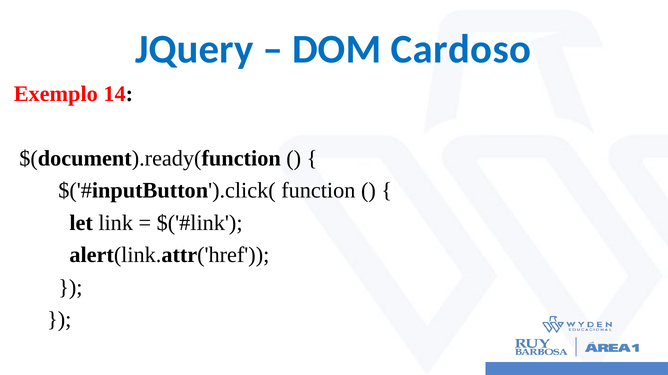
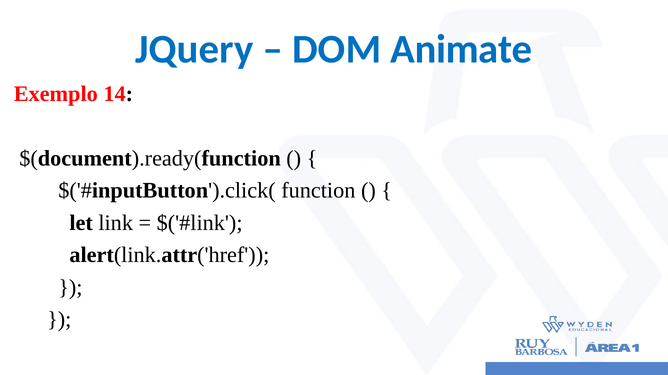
Cardoso: Cardoso -> Animate (461, 49)
